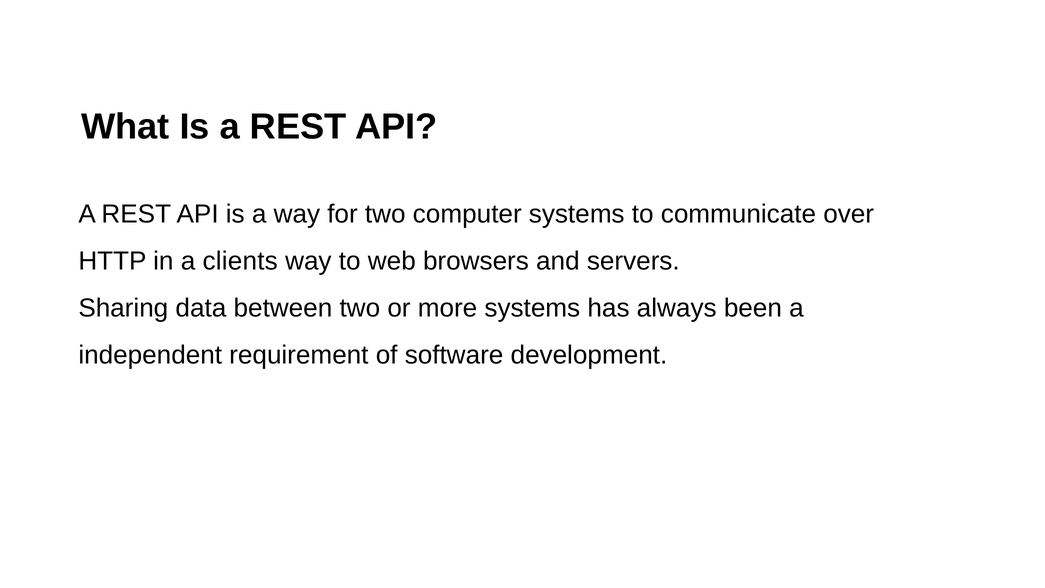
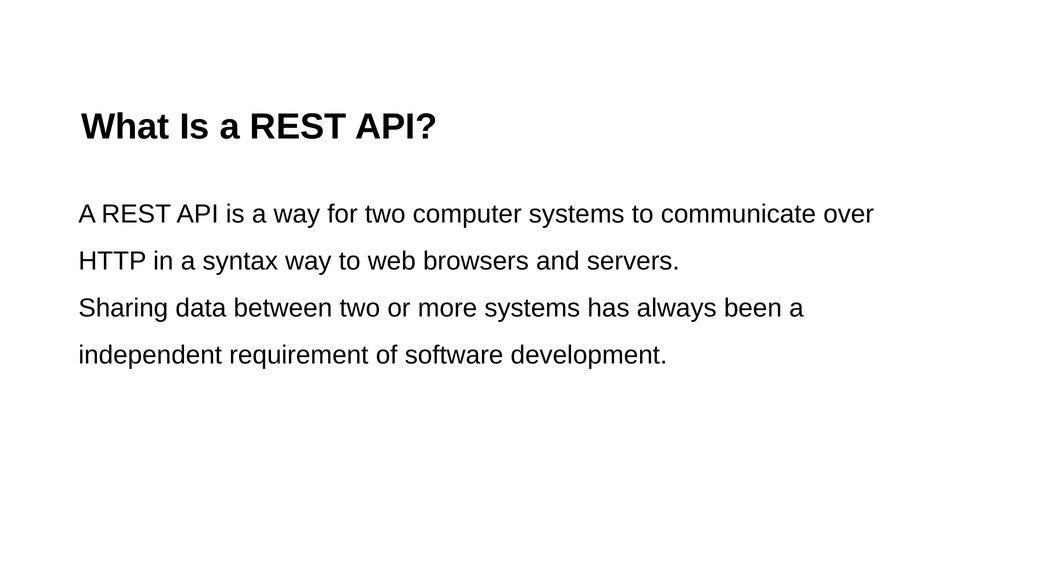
clients: clients -> syntax (240, 261)
